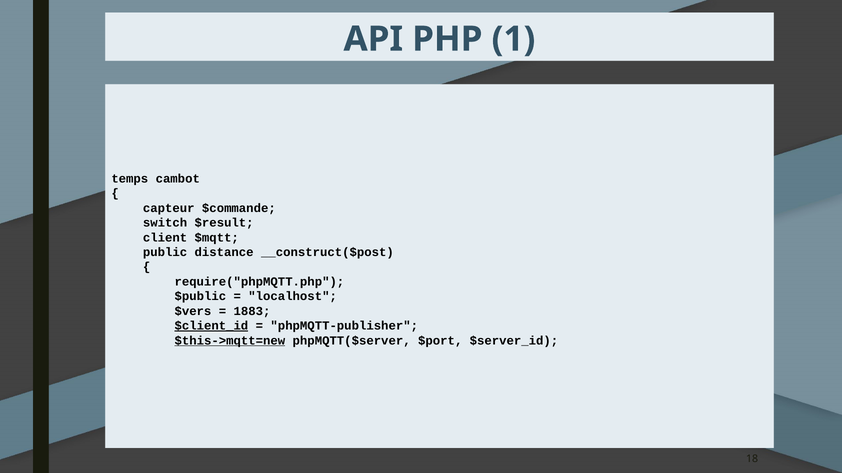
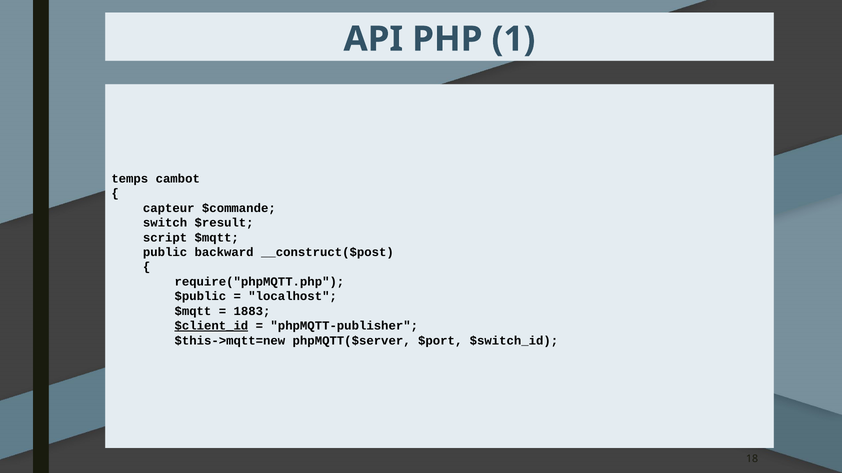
client: client -> script (165, 238)
distance: distance -> backward (224, 253)
$vers: $vers -> $mqtt (193, 312)
$this->mqtt=new underline: present -> none (230, 341)
$server_id: $server_id -> $switch_id (514, 341)
